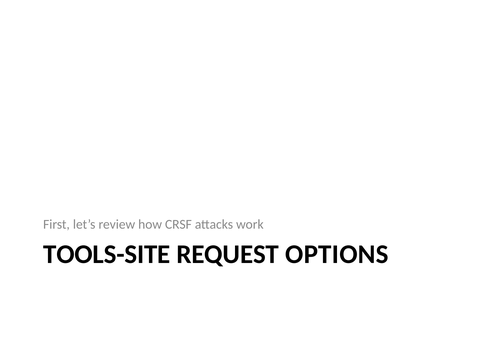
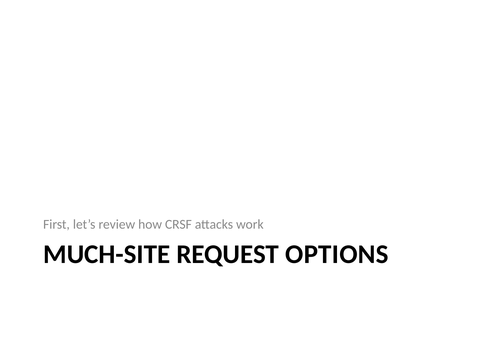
TOOLS-SITE: TOOLS-SITE -> MUCH-SITE (107, 254)
